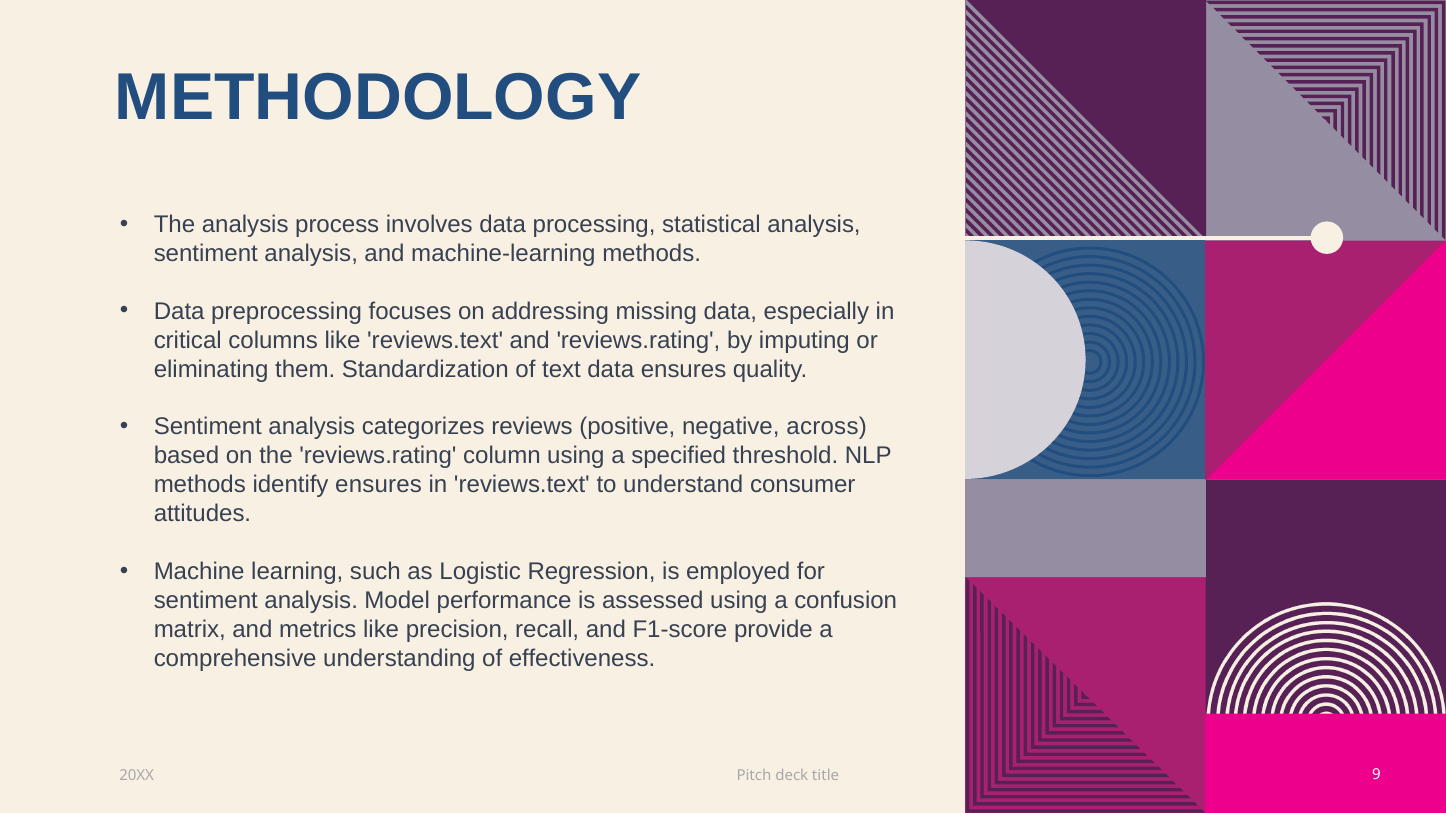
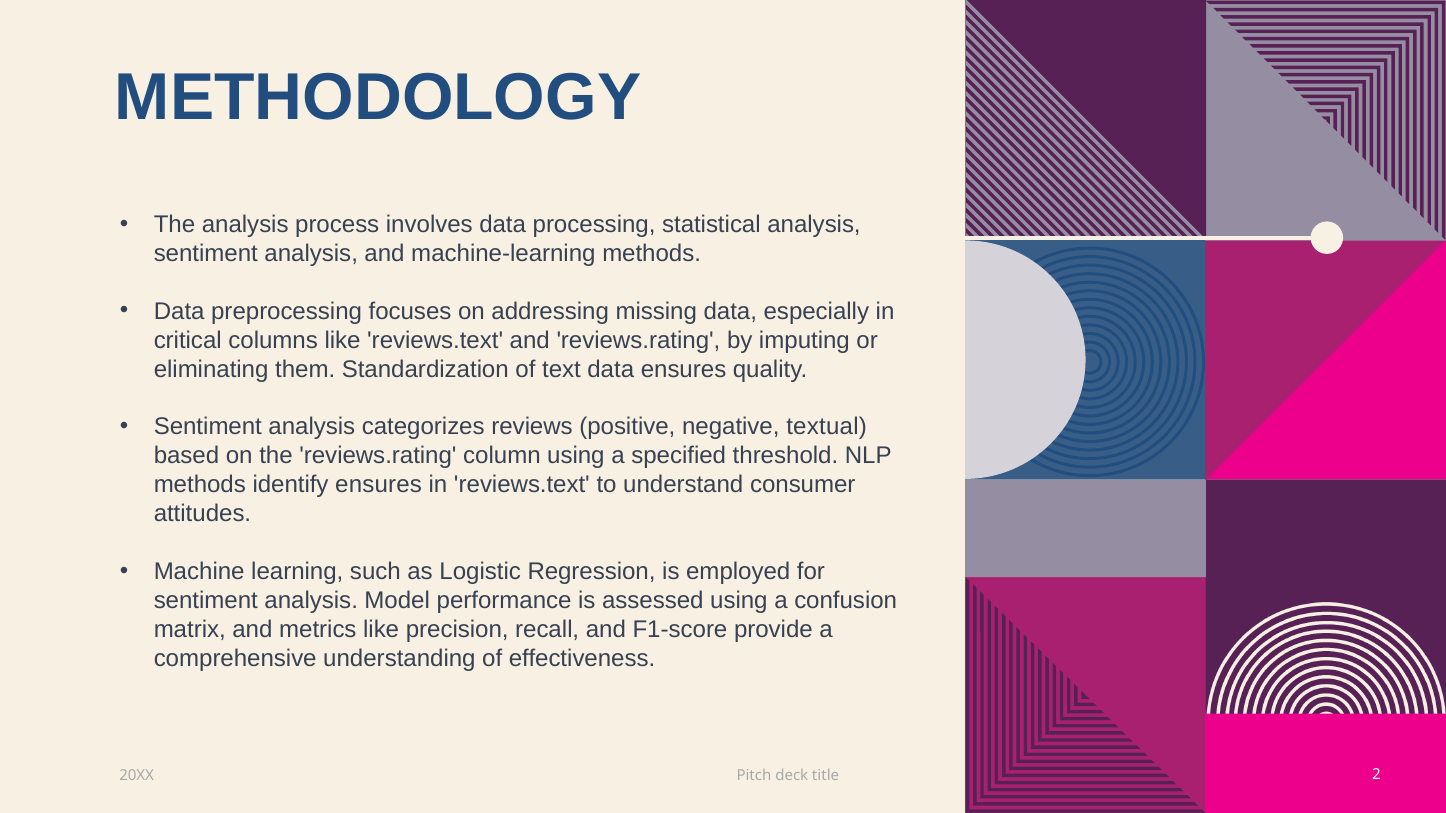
across: across -> textual (827, 427)
9: 9 -> 2 (1376, 775)
